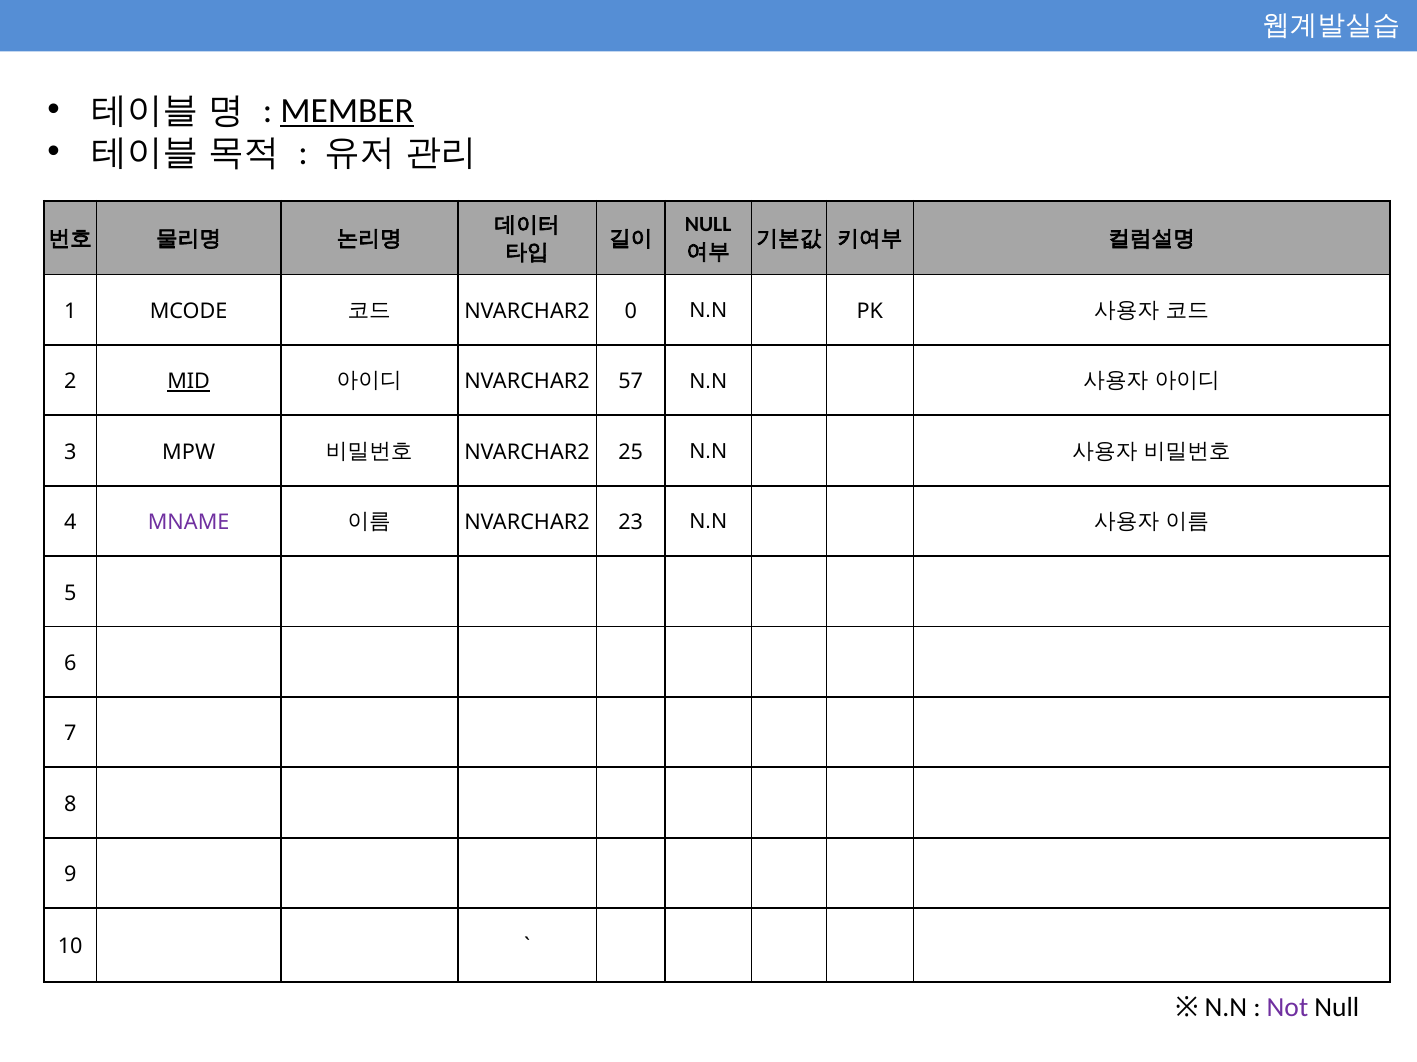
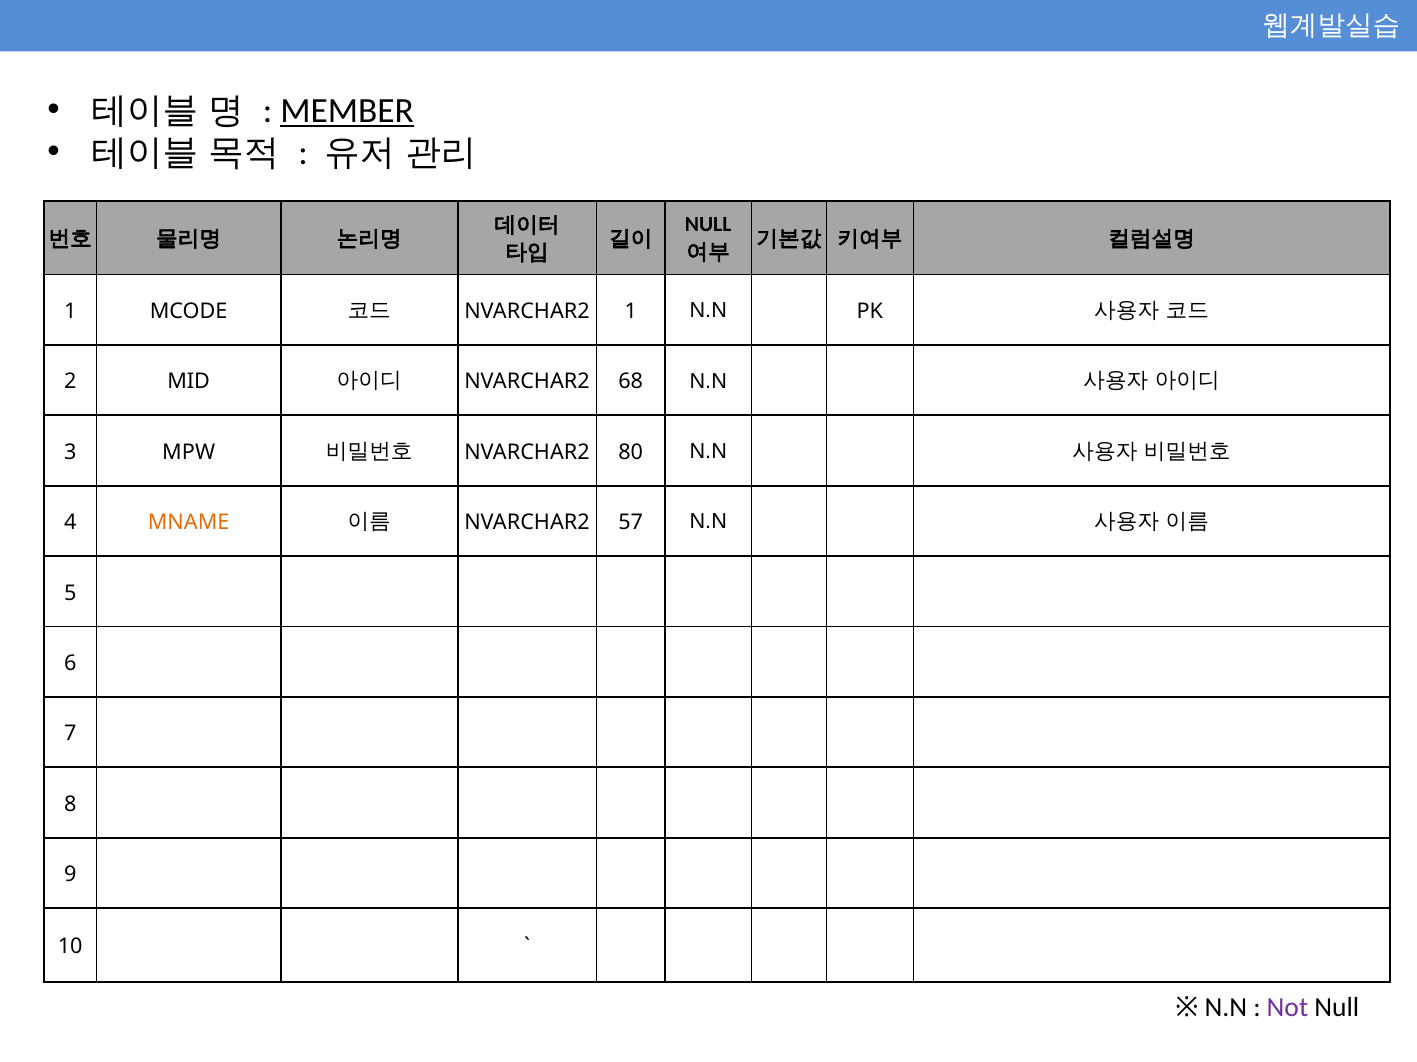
NVARCHAR2 0: 0 -> 1 (631, 312)
MID underline: present -> none (189, 382)
57: 57 -> 68 (631, 382)
25: 25 -> 80 (631, 452)
MNAME colour: purple -> orange (189, 523)
23: 23 -> 57 (631, 523)
